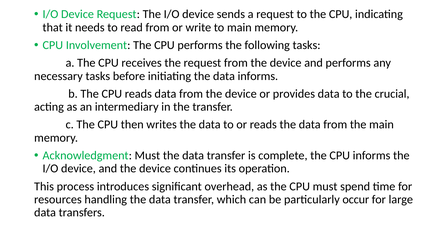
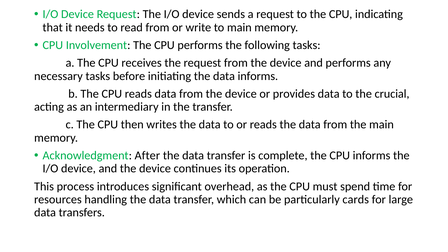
Acknowledgment Must: Must -> After (147, 156)
occur: occur -> cards (356, 199)
